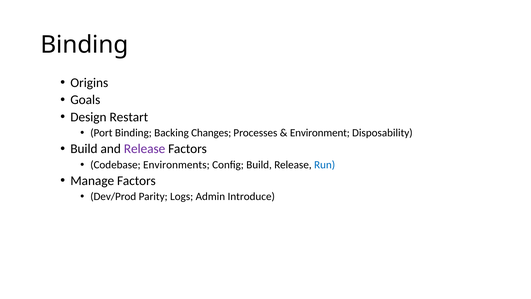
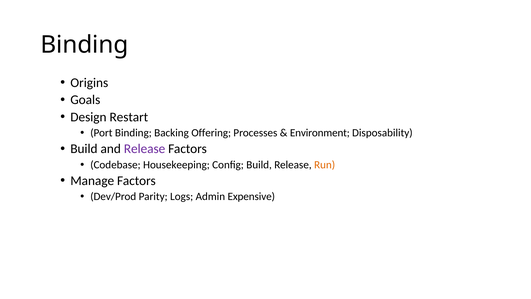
Changes: Changes -> Offering (211, 133)
Environments: Environments -> Housekeeping (176, 165)
Run colour: blue -> orange (325, 165)
Introduce: Introduce -> Expensive (251, 196)
